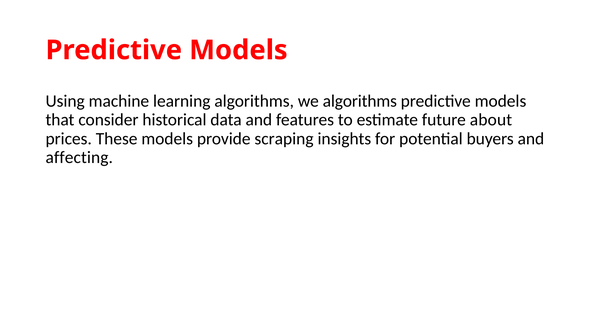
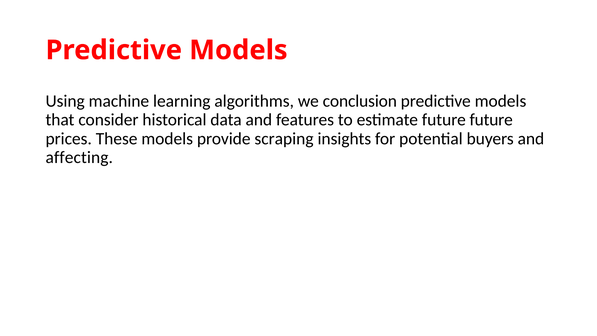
we algorithms: algorithms -> conclusion (360, 101)
future about: about -> future (491, 120)
